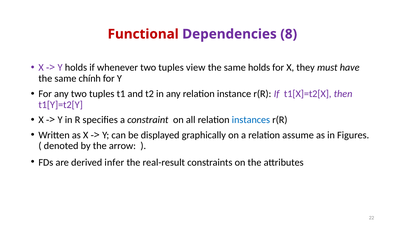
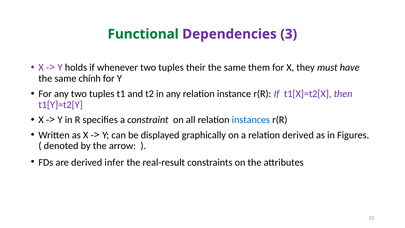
Functional colour: red -> green (143, 34)
8: 8 -> 3 (289, 34)
view: view -> their (196, 68)
same holds: holds -> them (259, 68)
relation assume: assume -> derived (298, 135)
